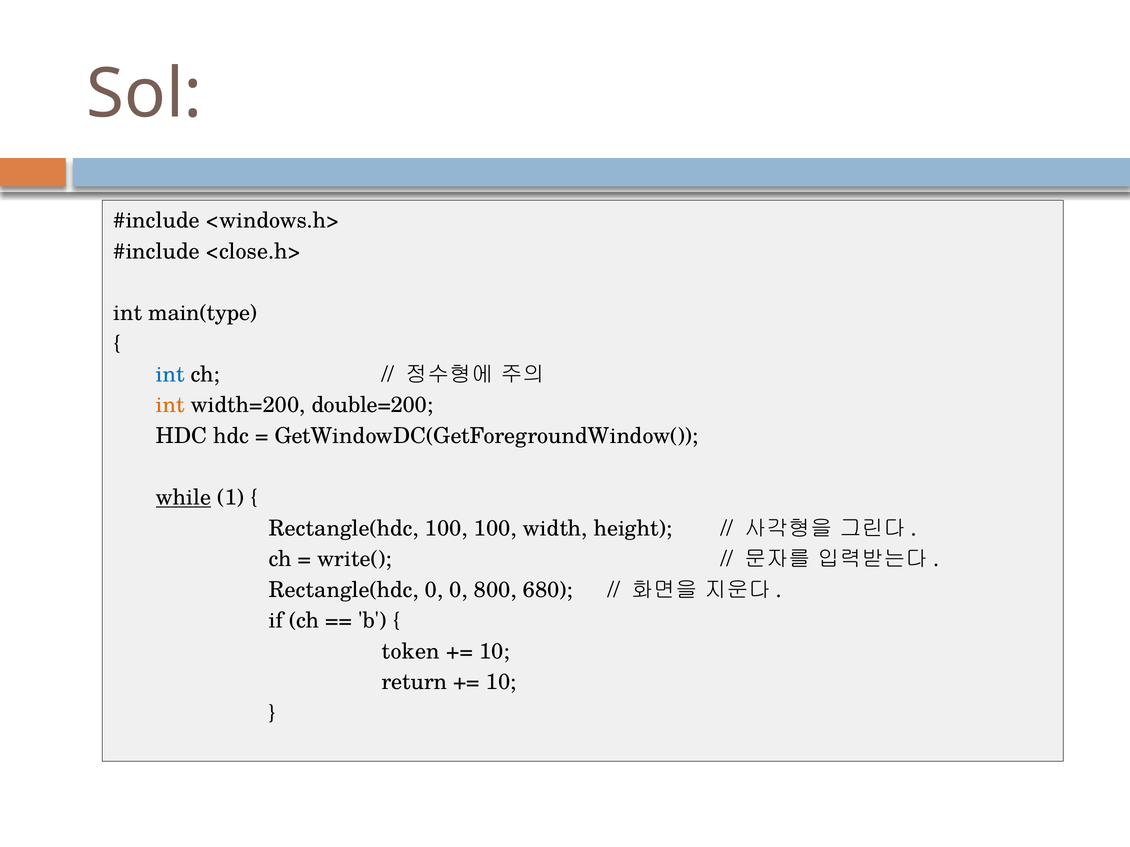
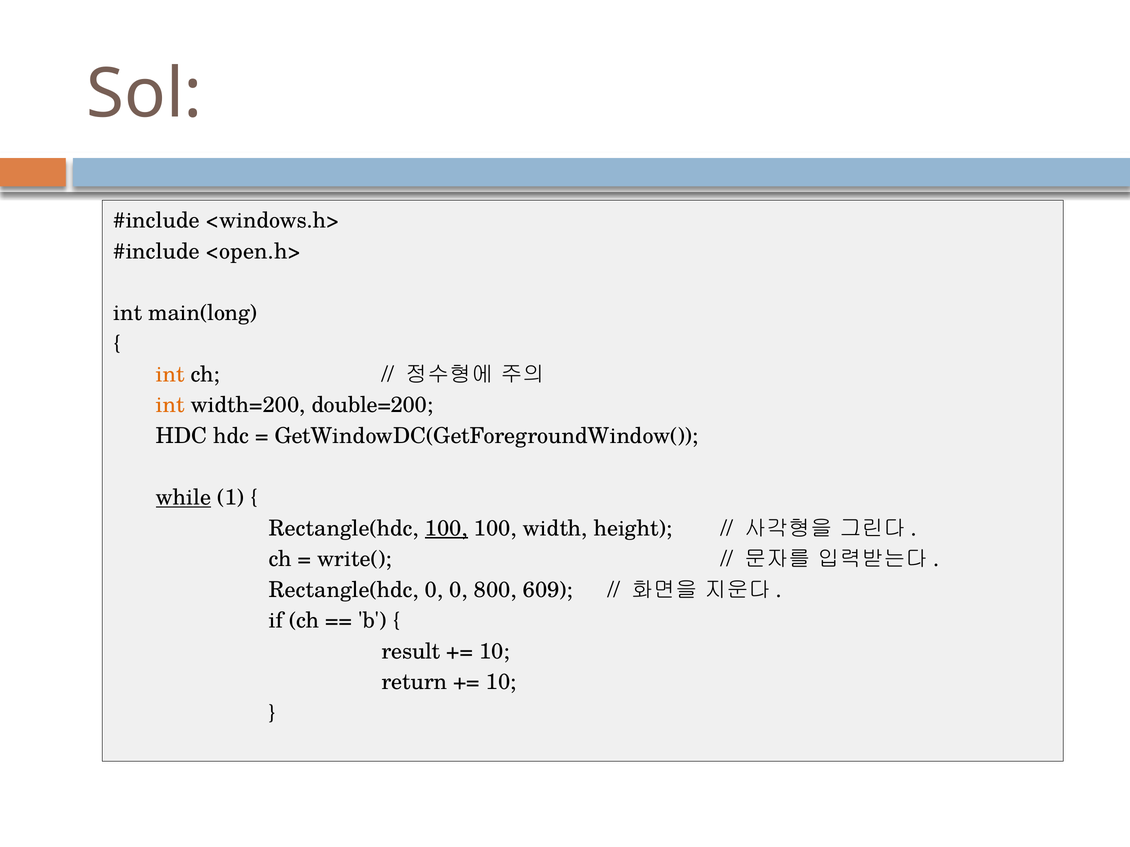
<close.h>: <close.h> -> <open.h> (253, 251)
main(type: main(type -> main(long (203, 313)
int colour: blue -> orange (170, 375)
100 underline: none -> present (446, 529)
680: 680 -> 609 (548, 590)
token: token -> result (411, 652)
